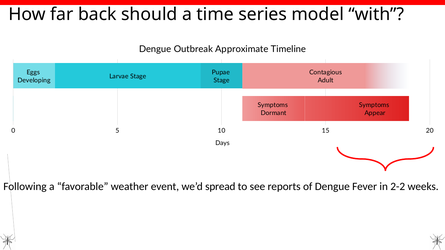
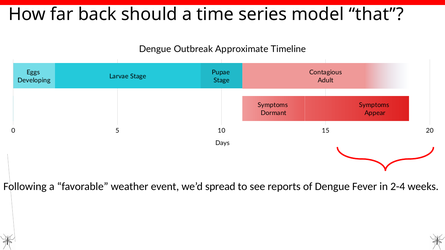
with: with -> that (376, 15)
2-2: 2-2 -> 2-4 (398, 187)
